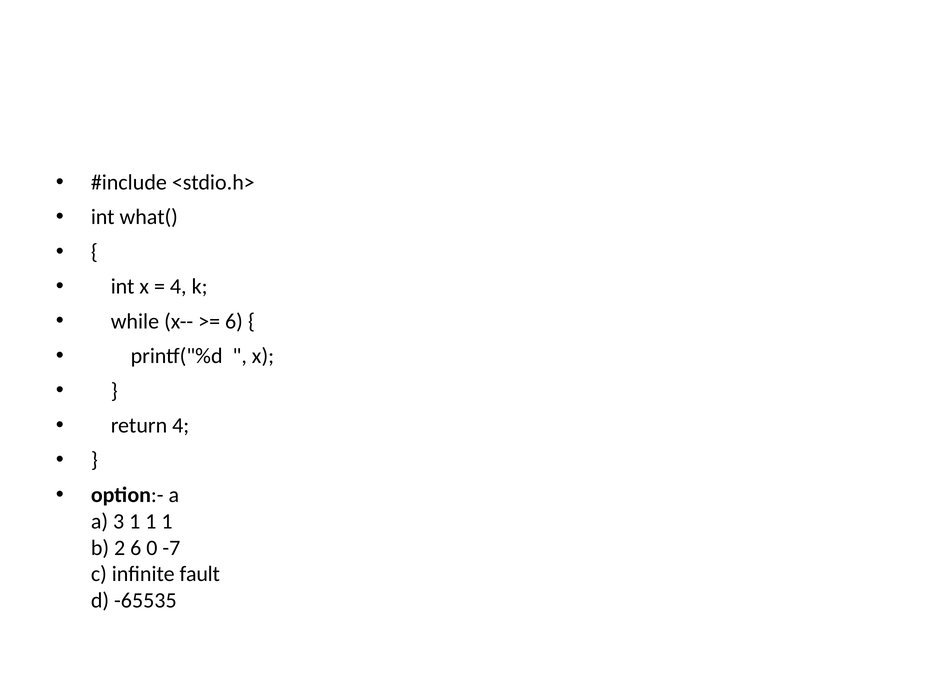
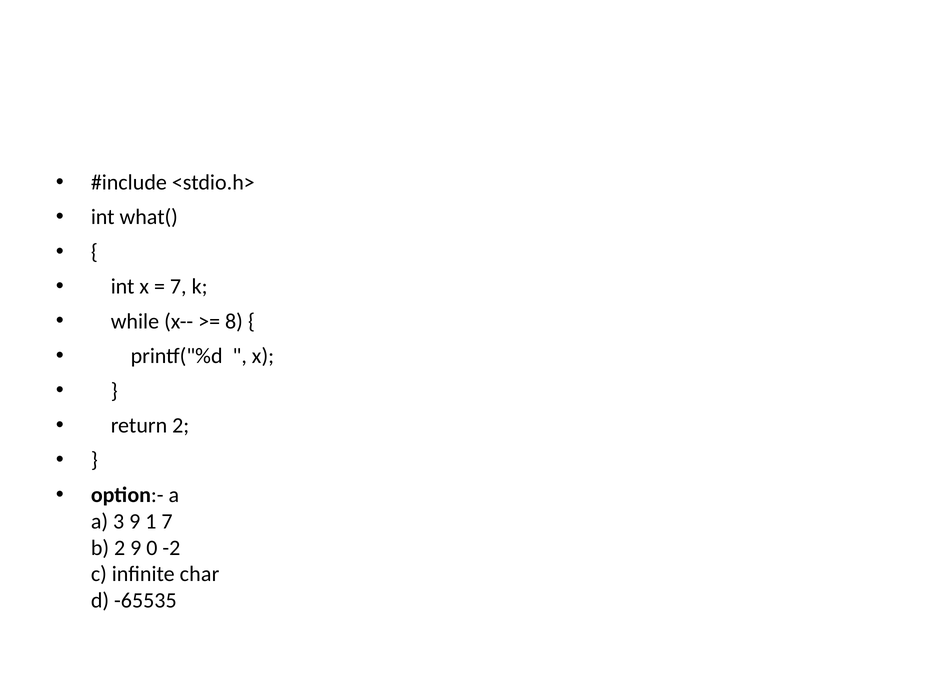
4: 4 -> 7 (178, 287)
6: 6 -> 8 (234, 321)
return 4: 4 -> 2 (181, 425)
3 1: 1 -> 9 (135, 521)
1: 1 -> 7 (167, 521)
2 6: 6 -> 9 (136, 548)
-7: -7 -> -2 (171, 548)
fault: fault -> char (200, 574)
